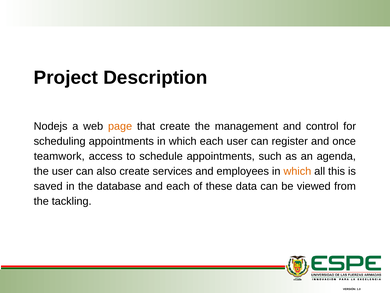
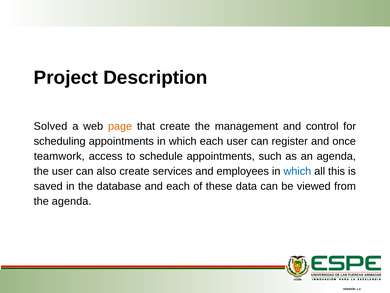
Nodejs: Nodejs -> Solved (51, 126)
which colour: orange -> blue (297, 171)
the tackling: tackling -> agenda (72, 201)
